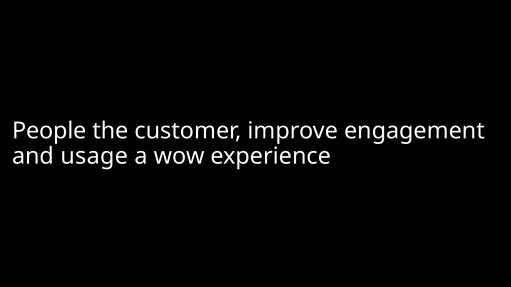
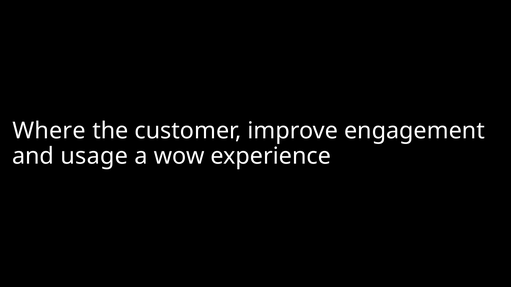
People: People -> Where (49, 131)
